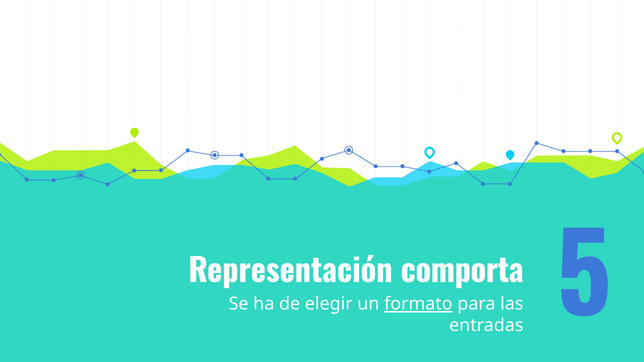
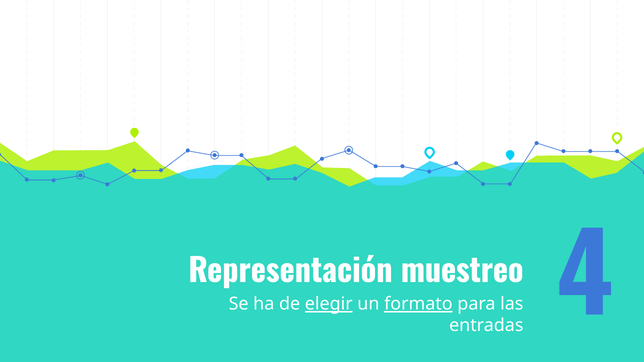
comporta: comporta -> muestreo (462, 272)
elegir underline: none -> present (329, 304)
5: 5 -> 4 (585, 279)
